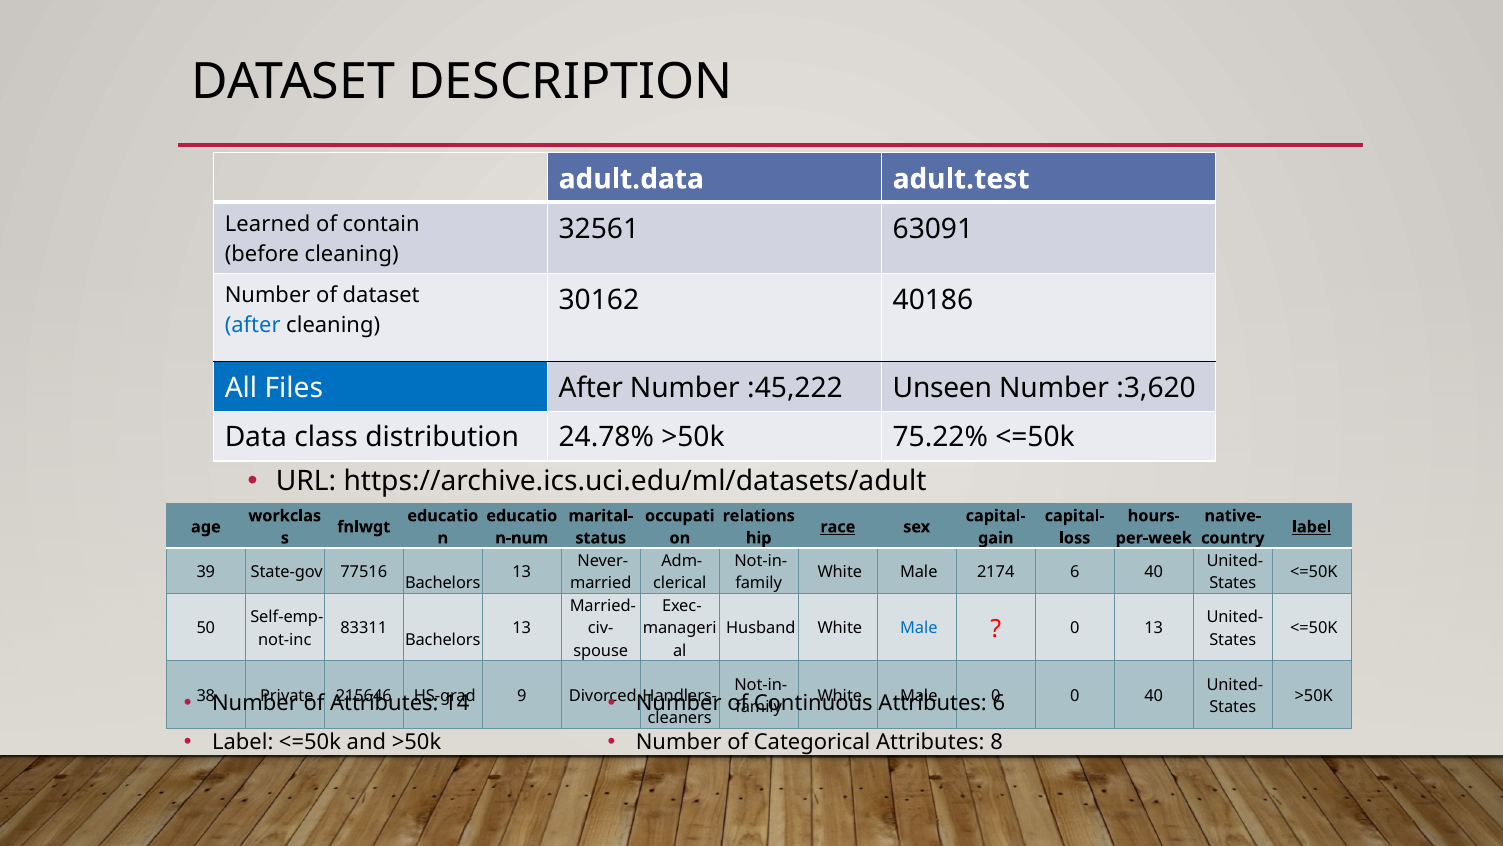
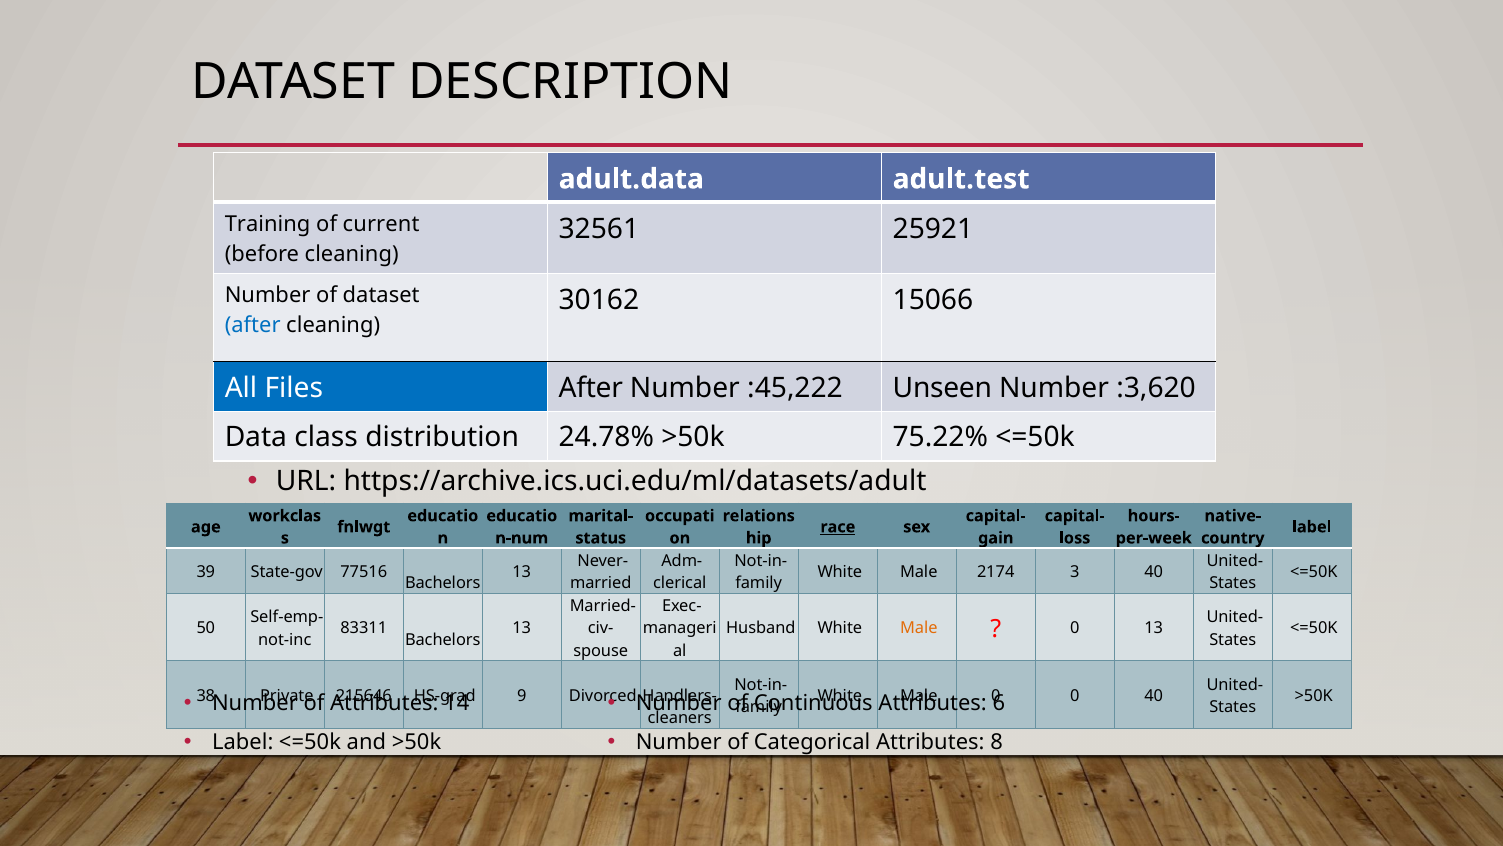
Learned: Learned -> Training (268, 224)
contain: contain -> current (381, 224)
63091: 63091 -> 25921 (933, 229)
40186: 40186 -> 15066 (933, 300)
label underline: present -> none (1312, 527)
2174 6: 6 -> 3 (1075, 572)
Male colour: blue -> orange (919, 628)
